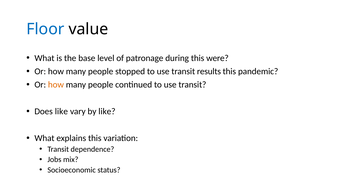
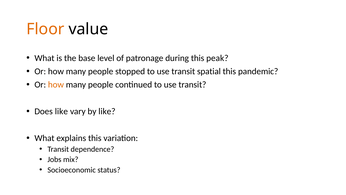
Floor colour: blue -> orange (45, 29)
were: were -> peak (217, 58)
results: results -> spatial (209, 71)
